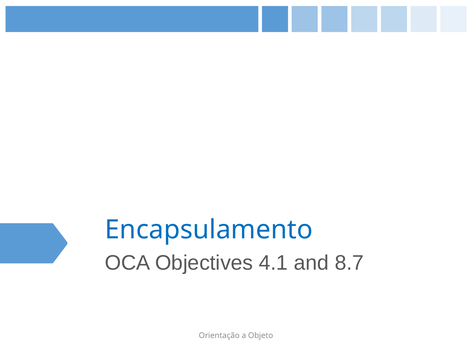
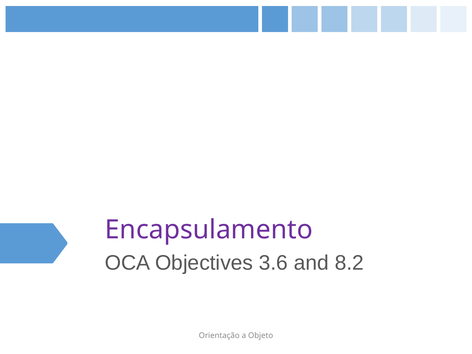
Encapsulamento colour: blue -> purple (209, 230)
4.1: 4.1 -> 3.6 (273, 263)
8.7: 8.7 -> 8.2 (349, 263)
